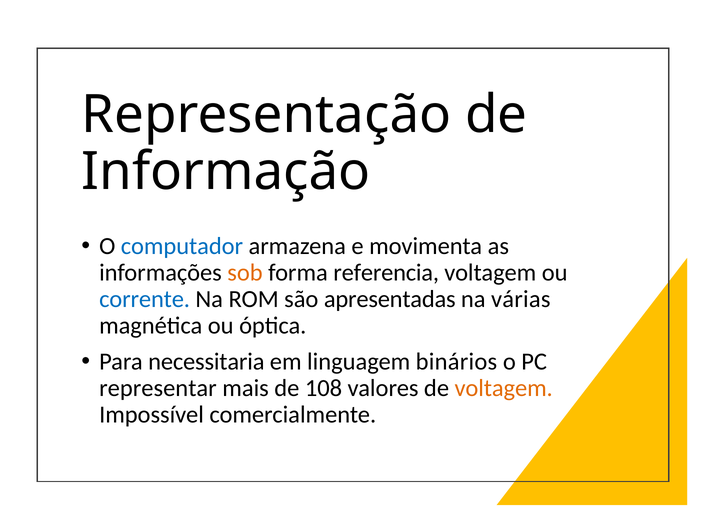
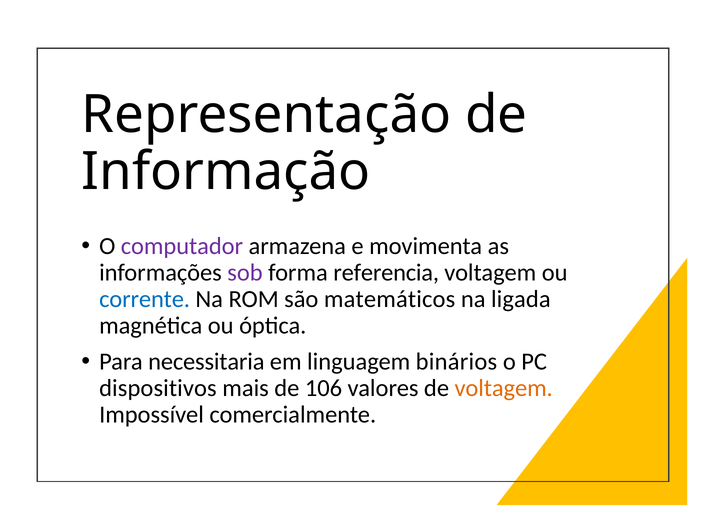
computador colour: blue -> purple (182, 246)
sob colour: orange -> purple (245, 272)
apresentadas: apresentadas -> matemáticos (390, 299)
várias: várias -> ligada (521, 299)
representar: representar -> dispositivos (158, 388)
108: 108 -> 106 (323, 388)
